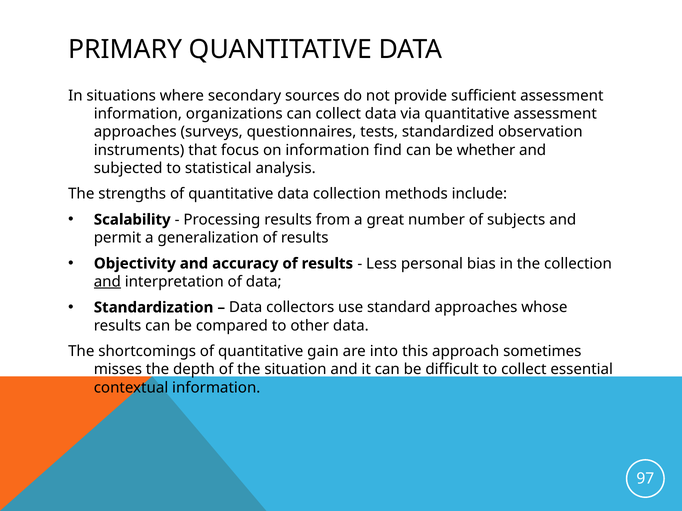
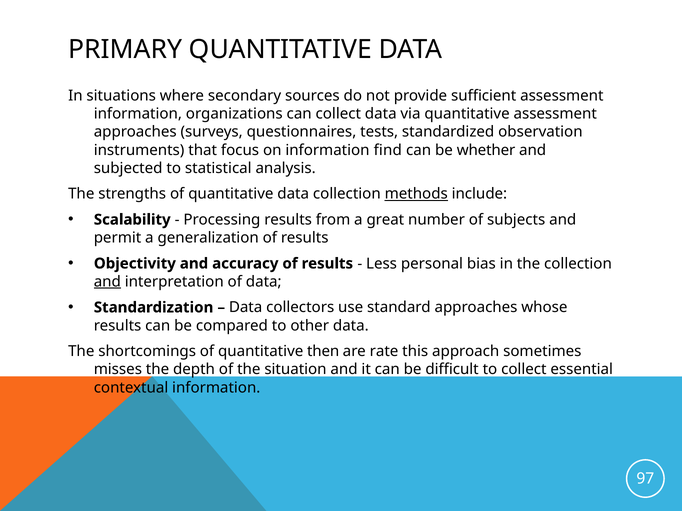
methods underline: none -> present (416, 194)
gain: gain -> then (323, 352)
into: into -> rate (384, 352)
